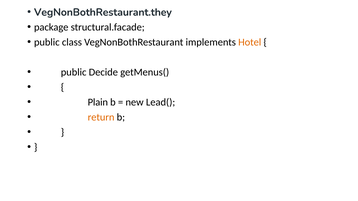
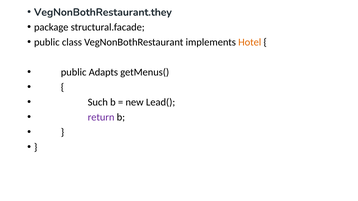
Decide: Decide -> Adapts (103, 72)
Plain: Plain -> Such (98, 102)
return colour: orange -> purple (101, 117)
